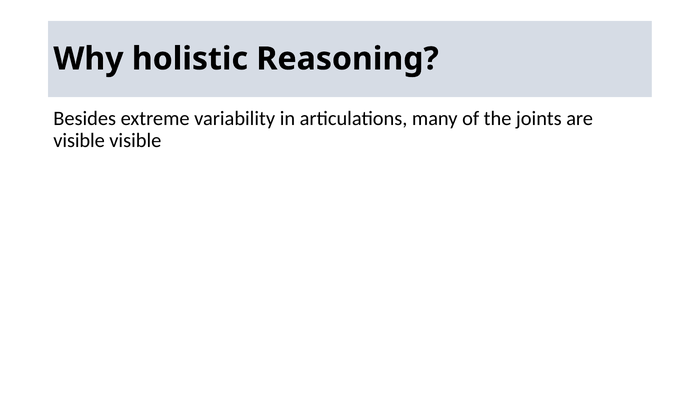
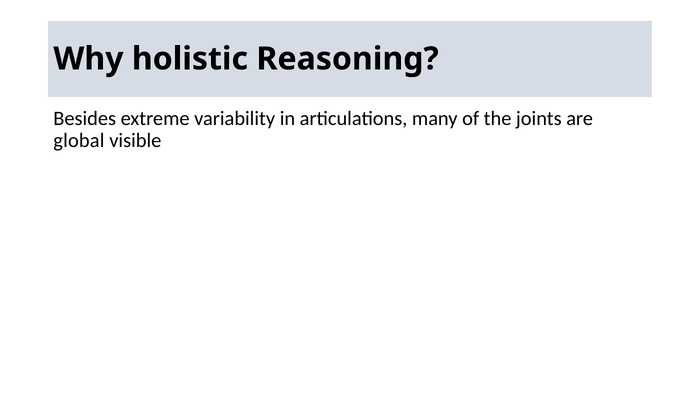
visible: visible -> global (79, 140)
